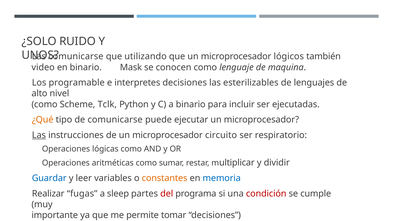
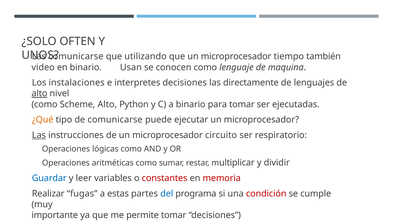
RUIDO: RUIDO -> OFTEN (78, 41)
lógicos: lógicos -> tiempo (289, 57)
Mask: Mask -> Usan (131, 67)
programable: programable -> instalaciones (77, 83)
esterilizables: esterilizables -> directamente (251, 83)
alto underline: none -> present (39, 94)
Scheme Tclk: Tclk -> Alto (107, 104)
para incluir: incluir -> tomar (242, 104)
constantes colour: orange -> red (165, 178)
memoria colour: blue -> red (222, 178)
sleep: sleep -> estas (118, 194)
del colour: red -> blue (167, 194)
